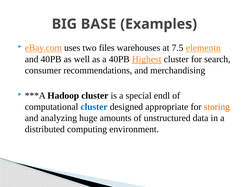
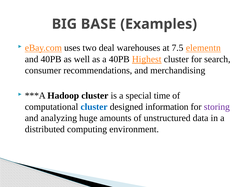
files: files -> deal (107, 48)
endl: endl -> time (162, 95)
appropriate: appropriate -> information (167, 107)
storing colour: orange -> purple (217, 107)
